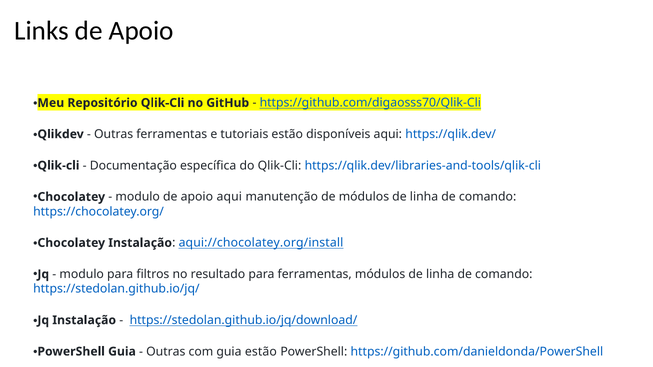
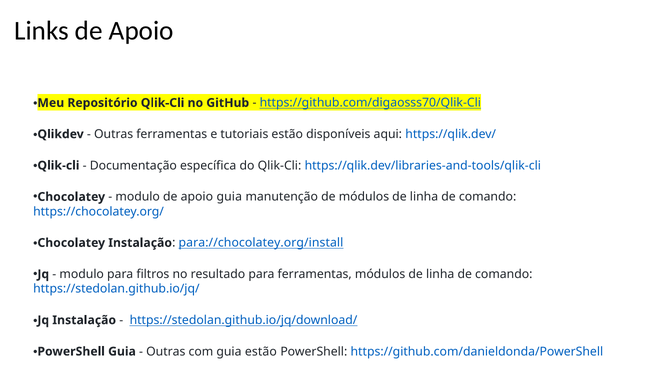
apoio aqui: aqui -> guia (229, 197)
aqui://chocolatey.org/install: aqui://chocolatey.org/install -> para://chocolatey.org/install (261, 243)
